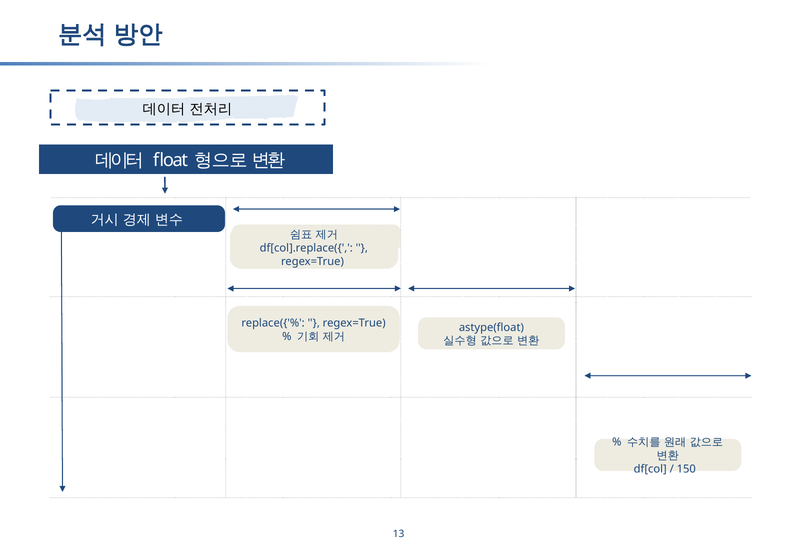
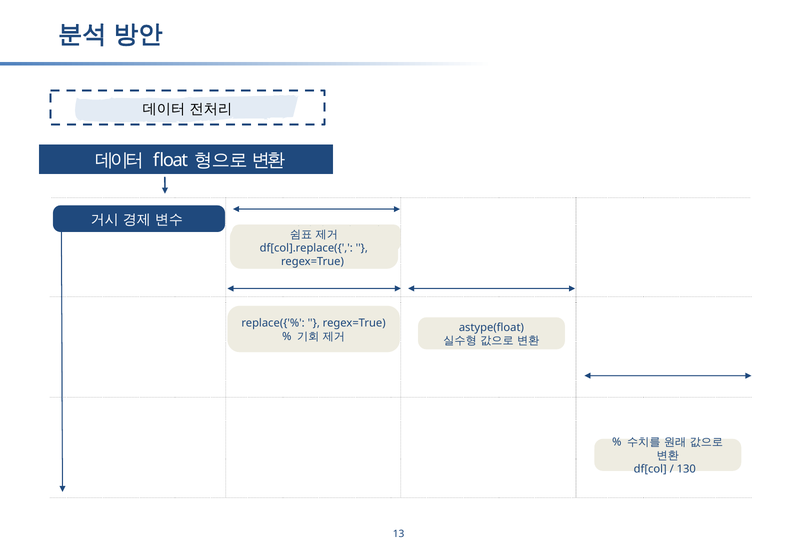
150: 150 -> 130 (686, 470)
